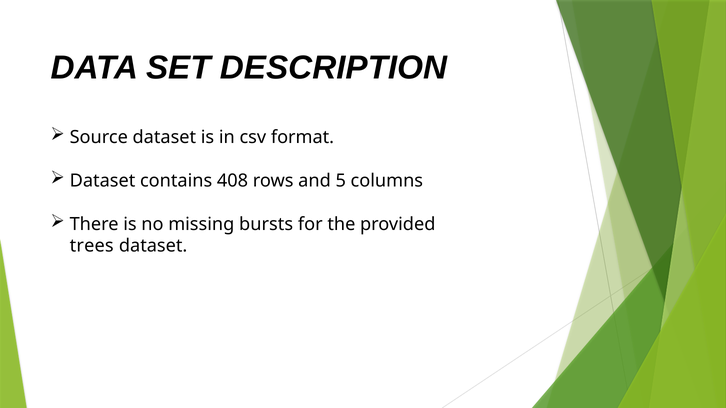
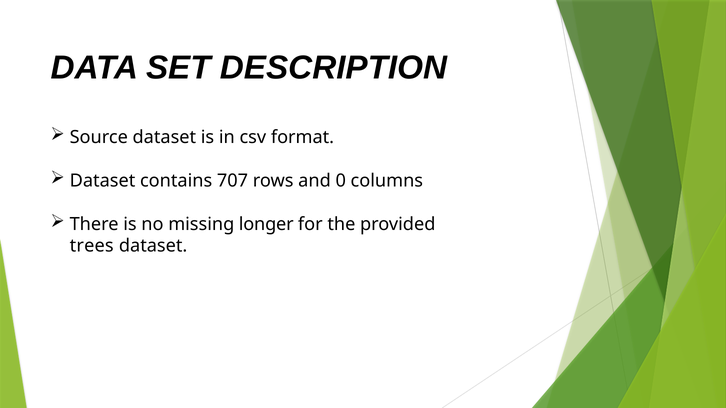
408: 408 -> 707 (233, 181)
5: 5 -> 0 (341, 181)
bursts: bursts -> longer (266, 224)
